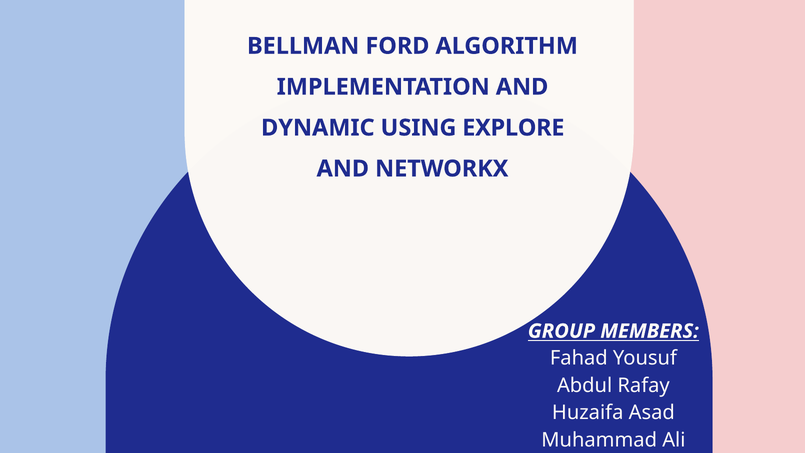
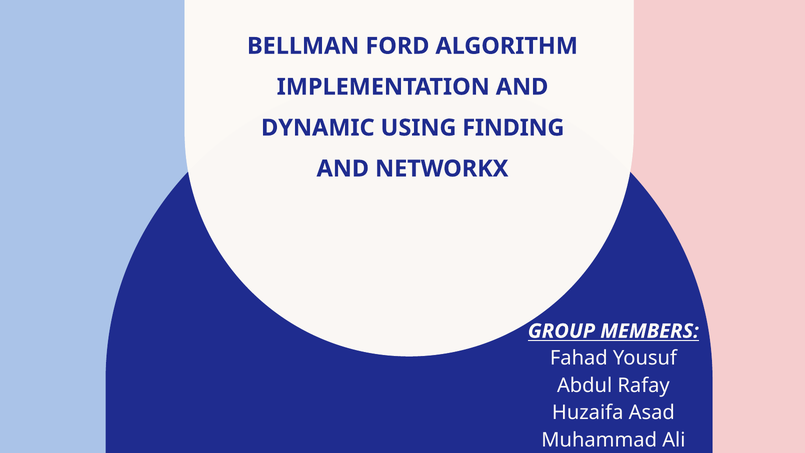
EXPLORE: EXPLORE -> FINDING (513, 128)
